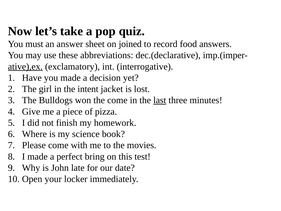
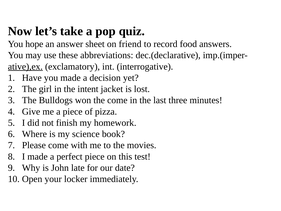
must: must -> hope (34, 44)
joined: joined -> friend (130, 44)
last underline: present -> none (160, 100)
perfect bring: bring -> piece (95, 156)
